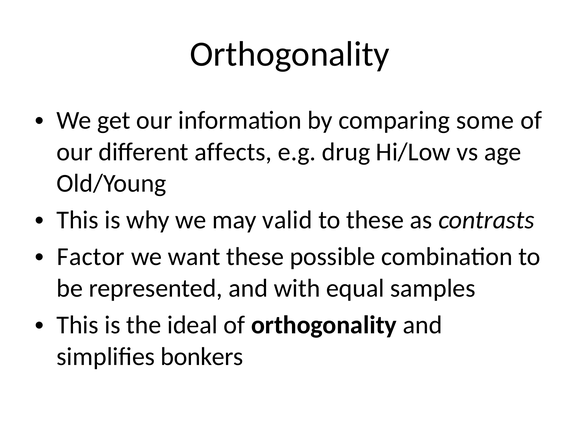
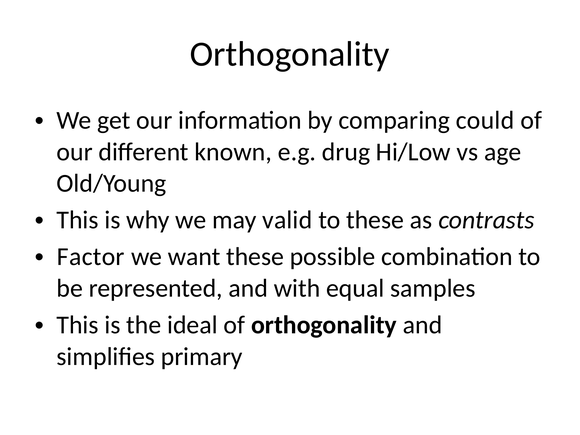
some: some -> could (485, 120)
affects: affects -> known (233, 152)
bonkers: bonkers -> primary (202, 357)
